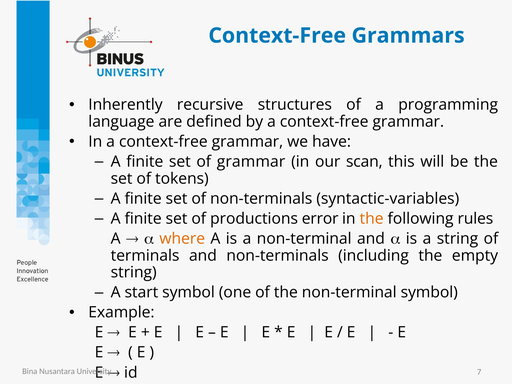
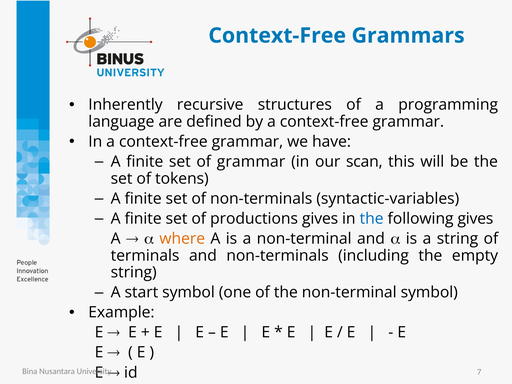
productions error: error -> gives (320, 219)
the colour: orange -> blue (372, 219)
following rules: rules -> gives (475, 219)
